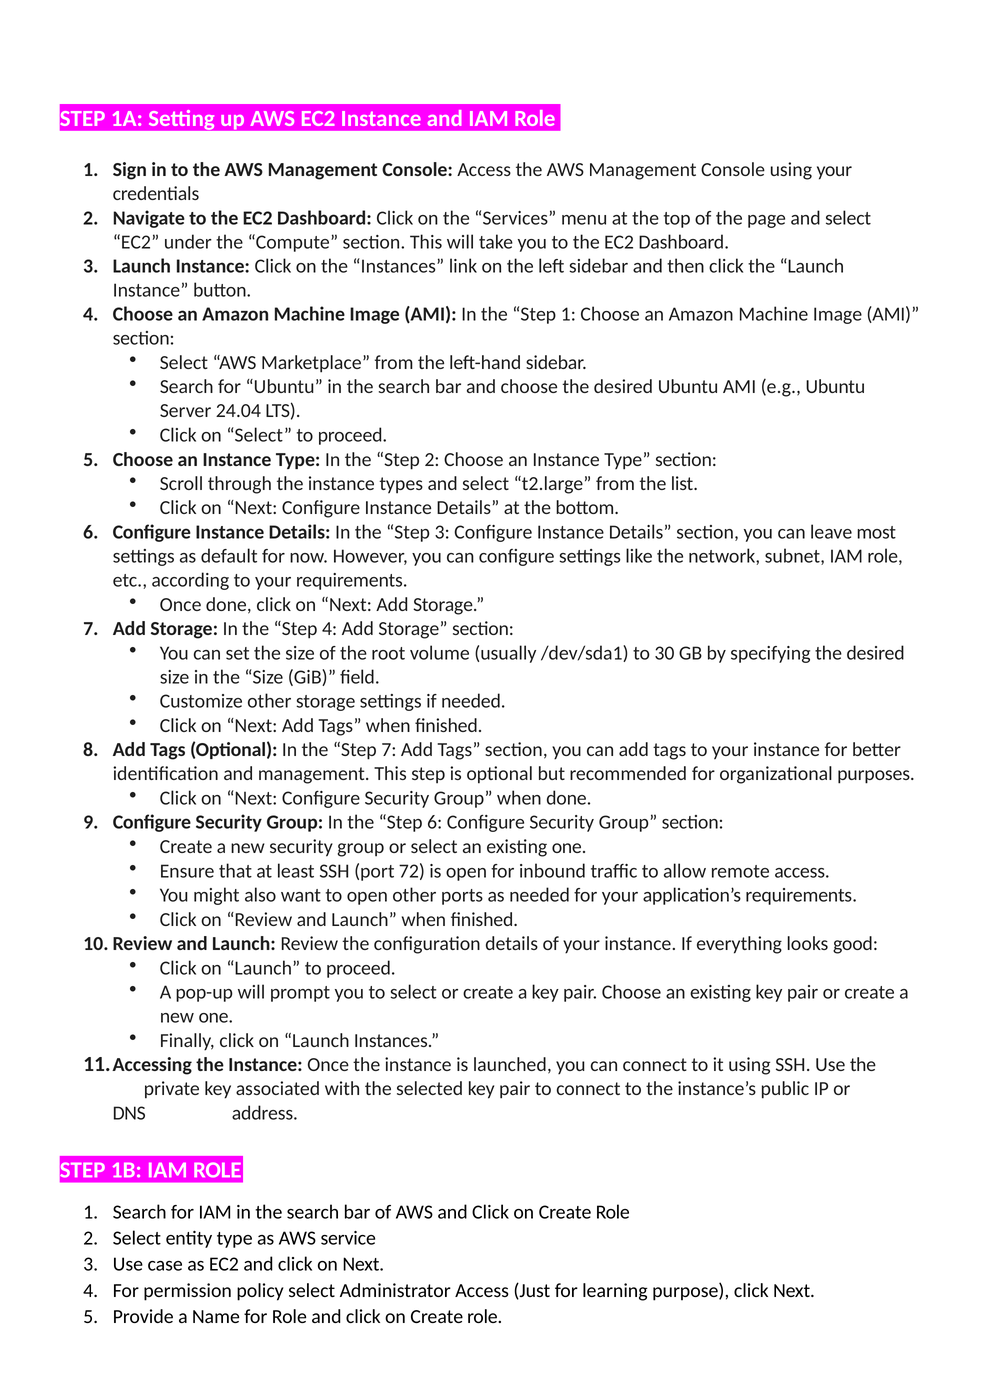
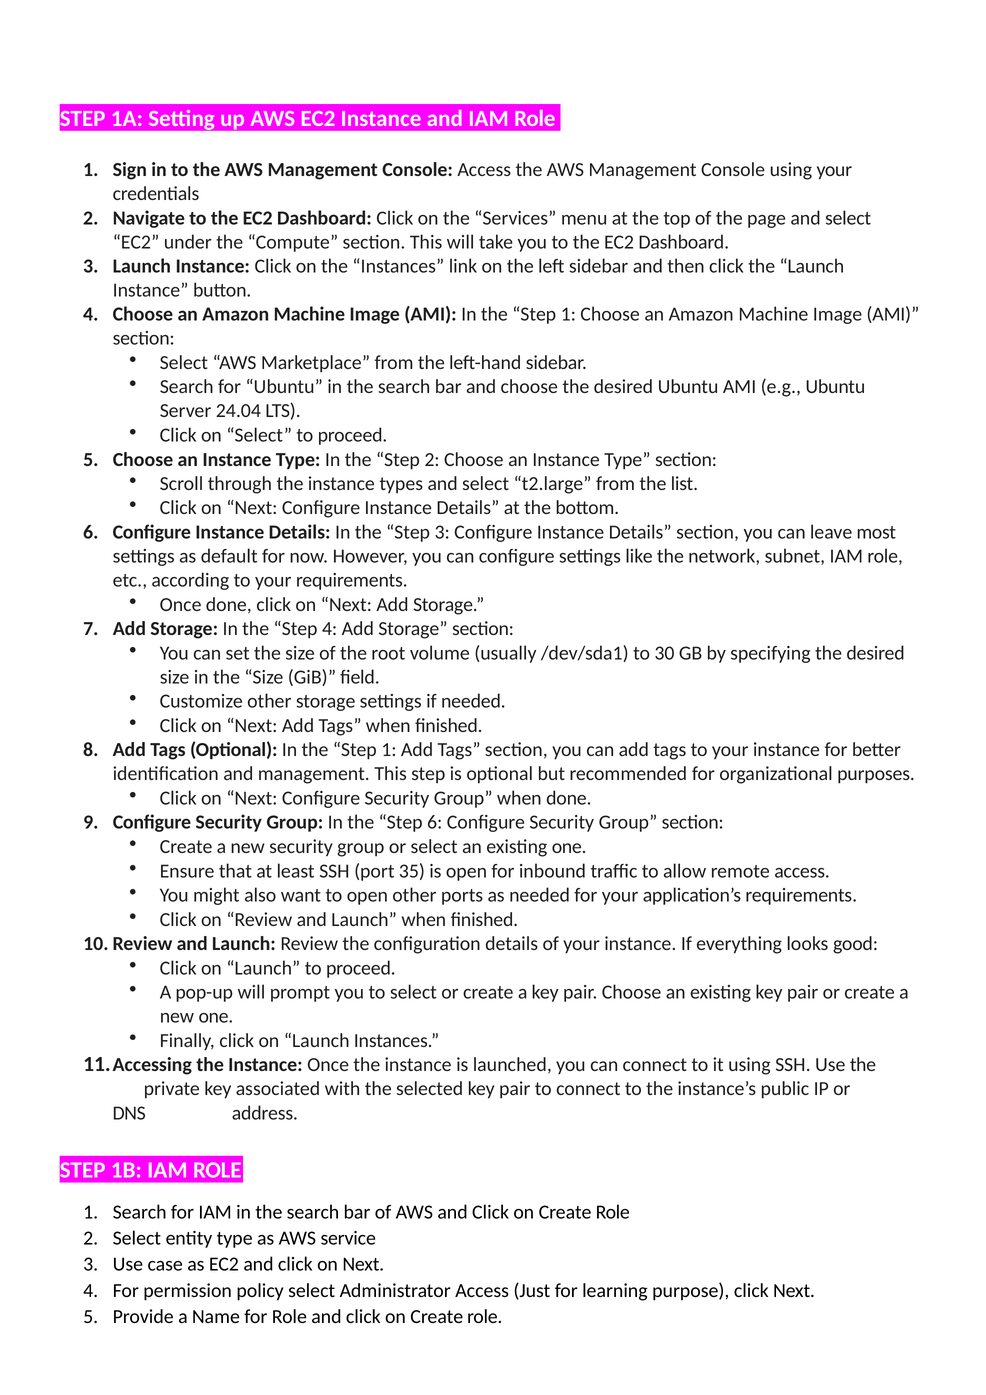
7: 7 -> 1 (389, 750)
72: 72 -> 35 (412, 871)
